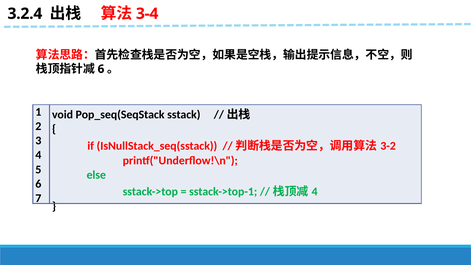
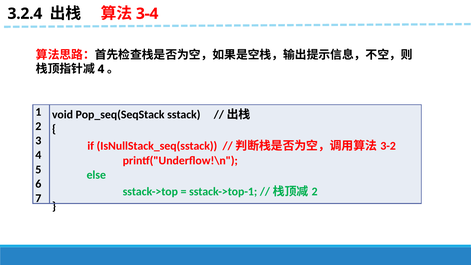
6: 6 -> 4 (101, 69)
4: 4 -> 2 (315, 192)
